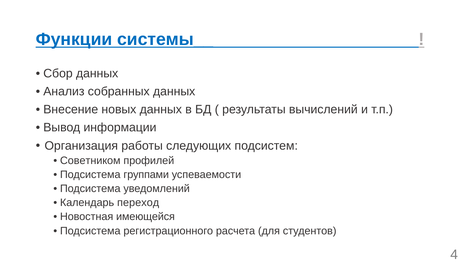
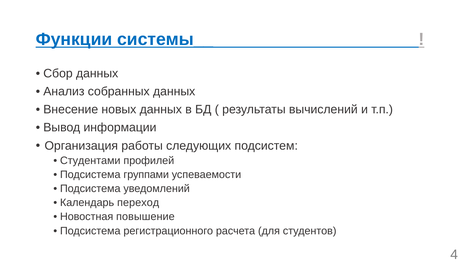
Советником: Советником -> Студентами (90, 160)
имеющейся: имеющейся -> повышение (145, 217)
